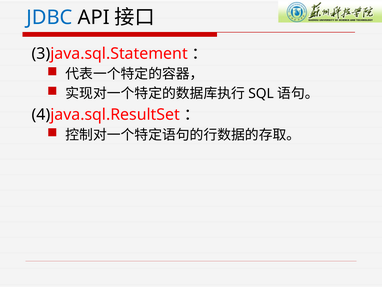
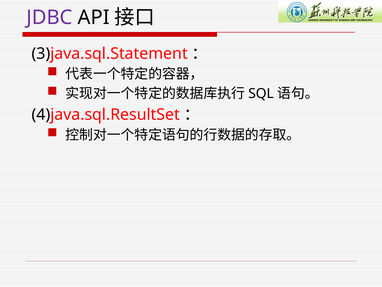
JDBC colour: blue -> purple (49, 17)
